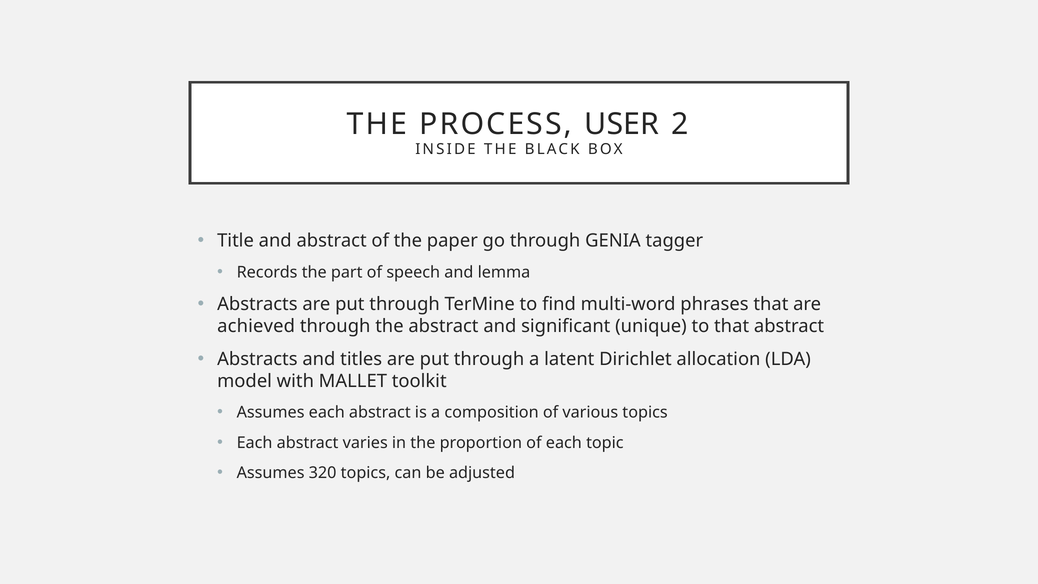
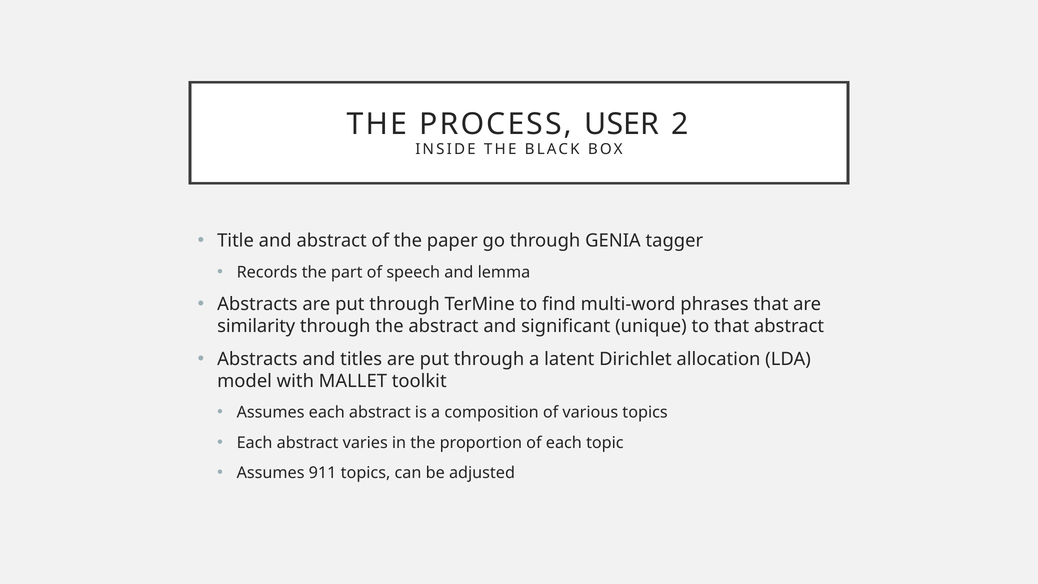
achieved: achieved -> similarity (256, 326)
320: 320 -> 911 (323, 473)
